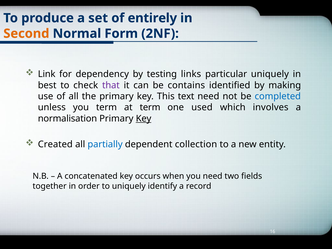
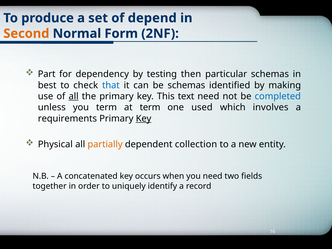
entirely: entirely -> depend (152, 18)
Link: Link -> Part (47, 74)
links: links -> then (191, 74)
particular uniquely: uniquely -> schemas (270, 74)
that colour: purple -> blue (111, 85)
be contains: contains -> schemas (186, 85)
all underline: none -> present (74, 96)
normalisation: normalisation -> requirements (67, 118)
Created: Created -> Physical (55, 144)
partially colour: blue -> orange (105, 144)
